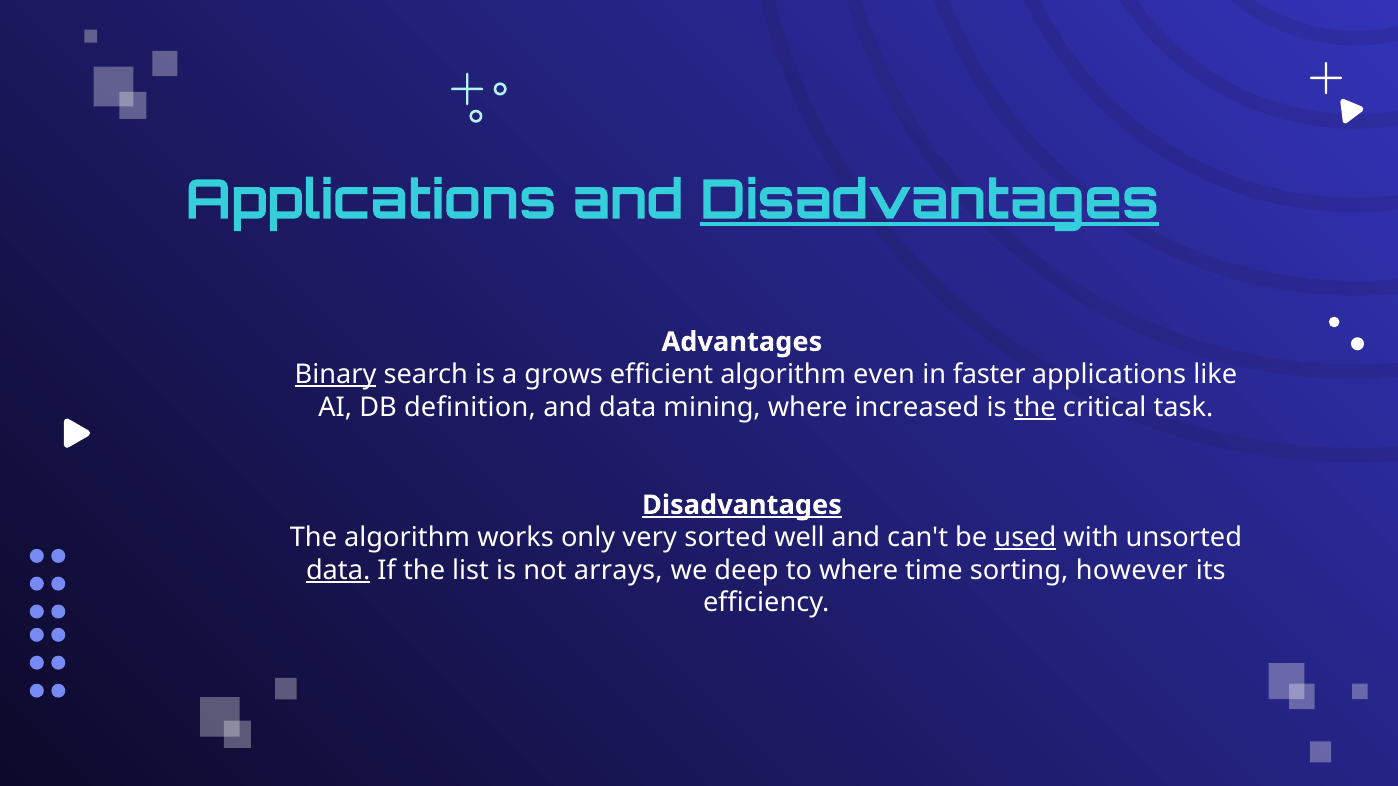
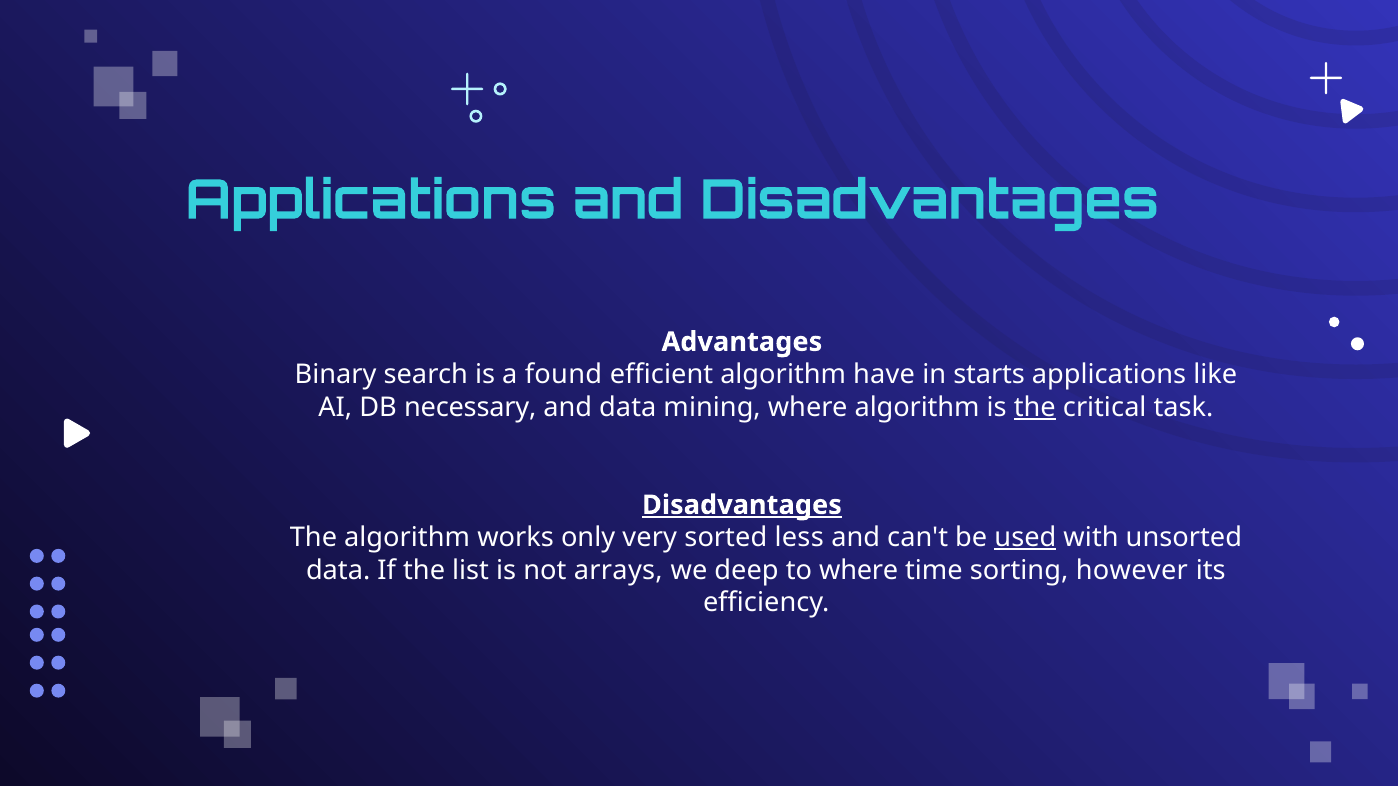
Disadvantages underline: present -> none (930, 201)
Binary underline: present -> none (336, 375)
grows: grows -> found (563, 375)
even: even -> have (884, 375)
faster: faster -> starts (989, 375)
definition: definition -> necessary (470, 407)
where increased: increased -> algorithm (917, 407)
well: well -> less (799, 538)
data underline: present -> none (338, 571)
